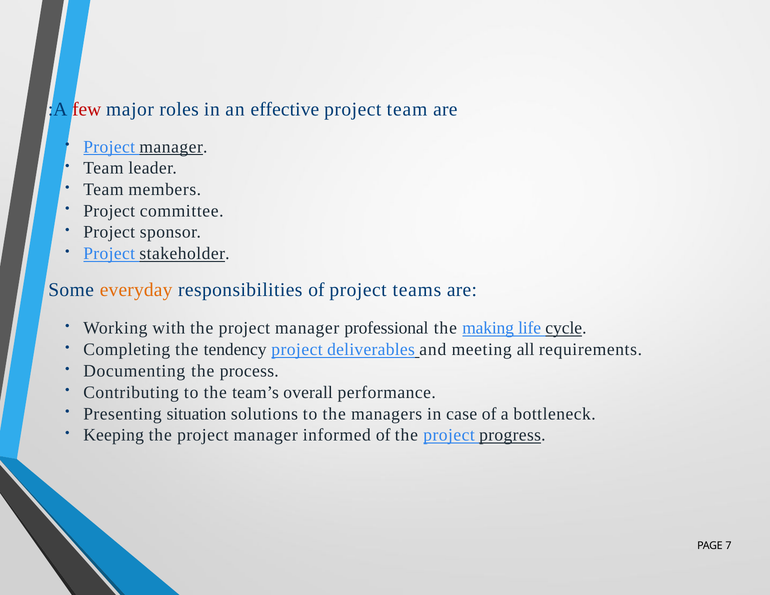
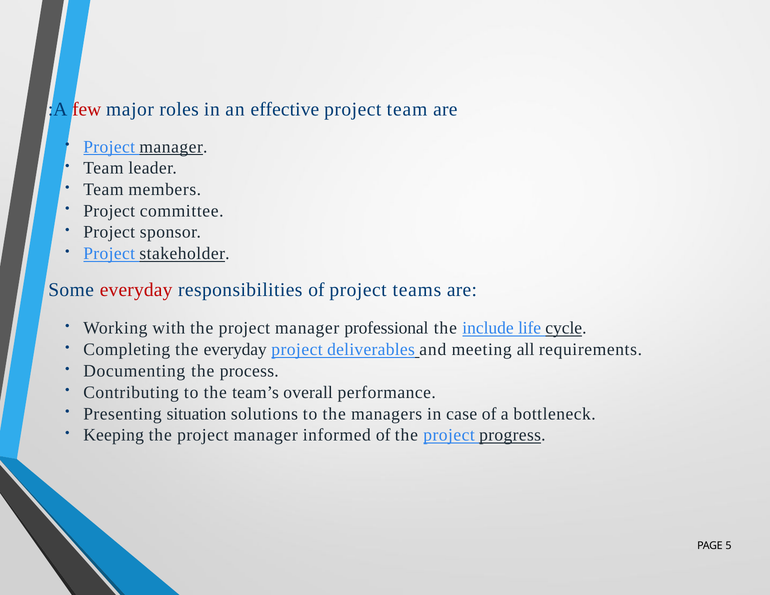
everyday colour: orange -> red (136, 290)
making: making -> include (488, 328)
the tendency: tendency -> everyday (235, 350)
7: 7 -> 5 (728, 546)
